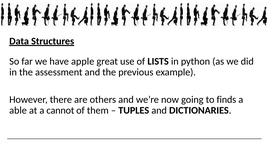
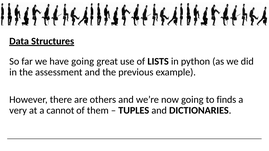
have apple: apple -> going (83, 61)
able: able -> very (18, 111)
